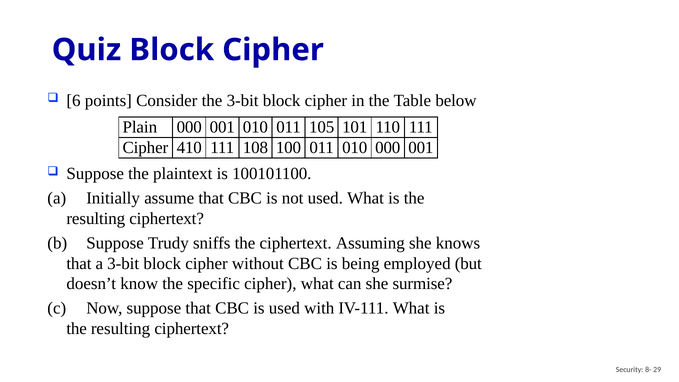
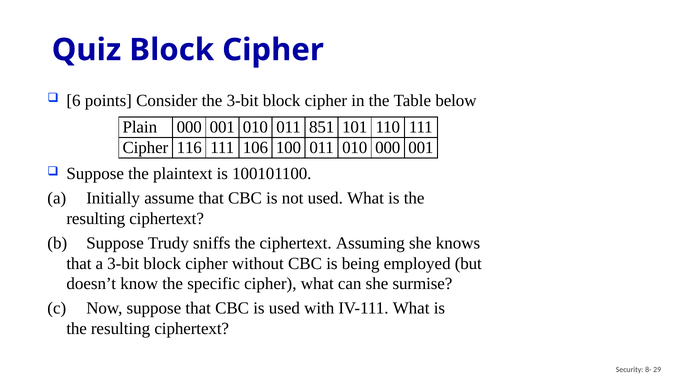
105: 105 -> 851 (322, 127)
410: 410 -> 116 (189, 148)
108: 108 -> 106 (255, 148)
